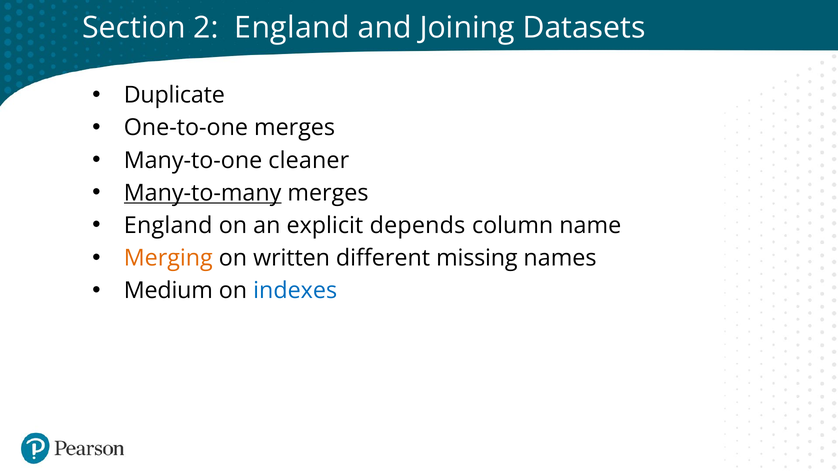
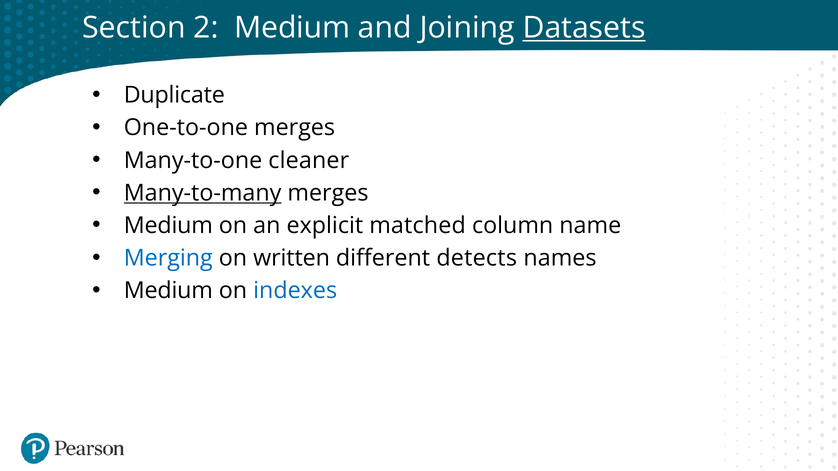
England: England -> Medium (292, 28)
Datasets underline: none -> present (584, 28)
England: England -> Medium (168, 226)
depends: depends -> matched (418, 226)
Merging colour: orange -> blue (168, 258)
missing: missing -> detects (477, 258)
